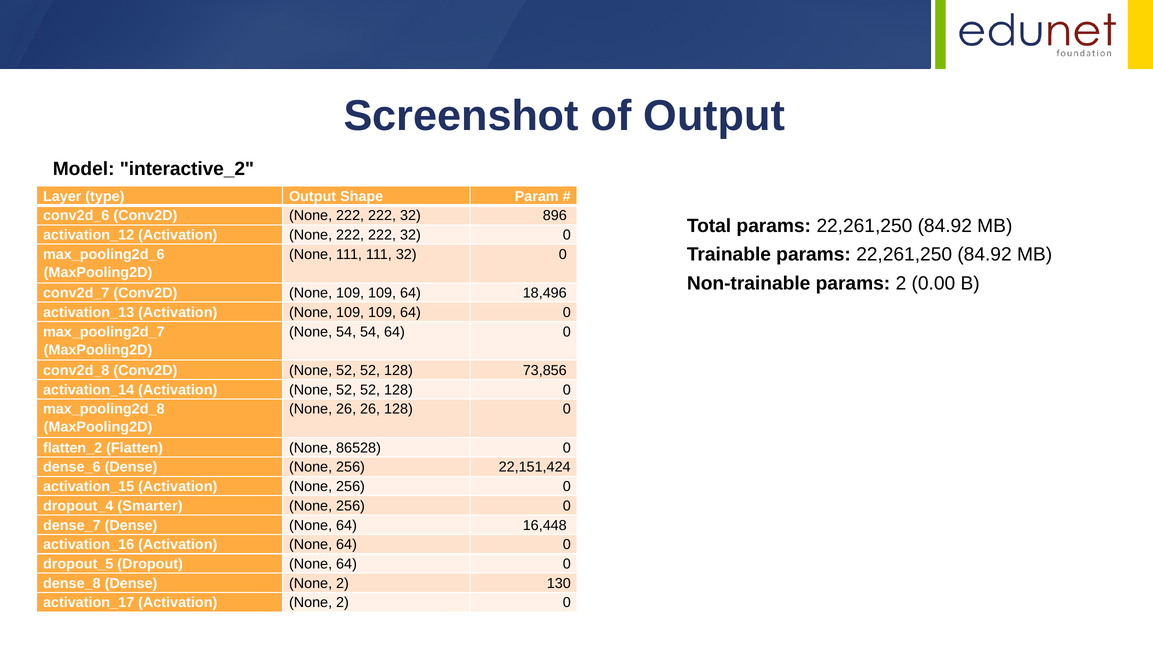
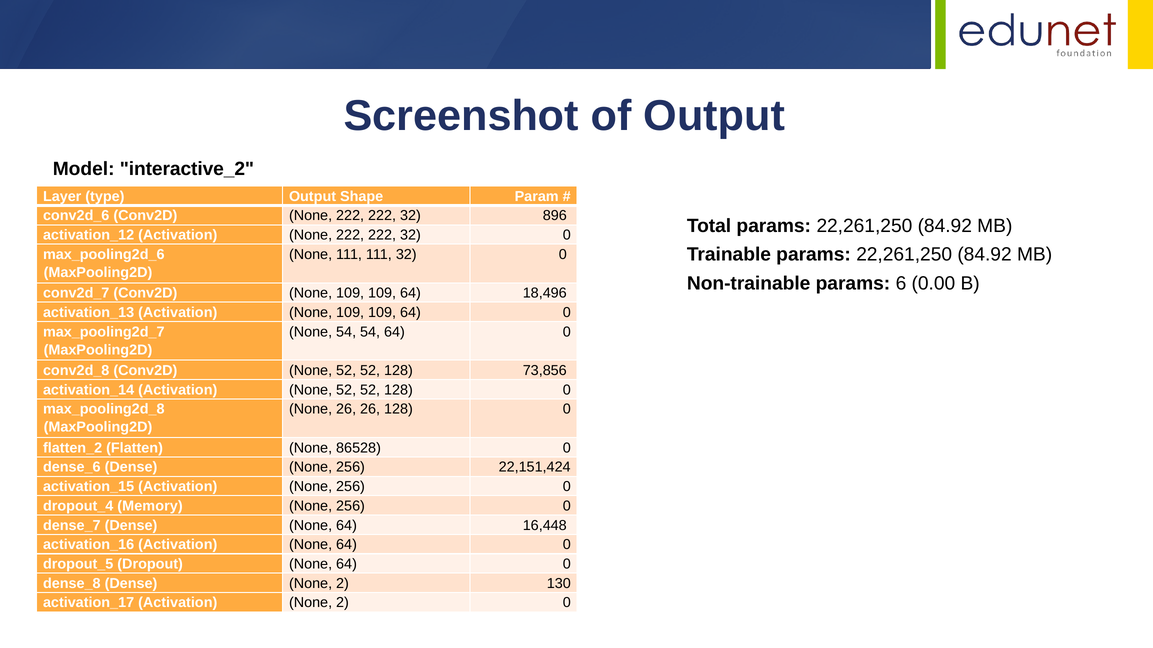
params 2: 2 -> 6 (901, 284)
Smarter: Smarter -> Memory (150, 506)
